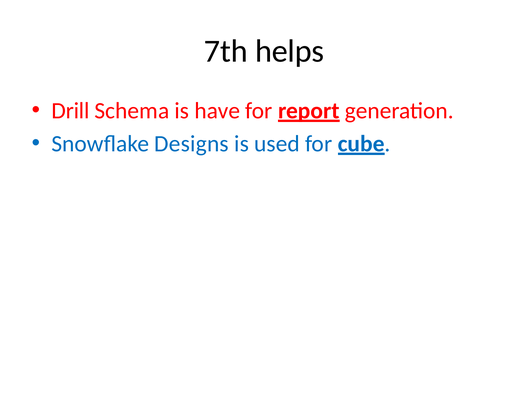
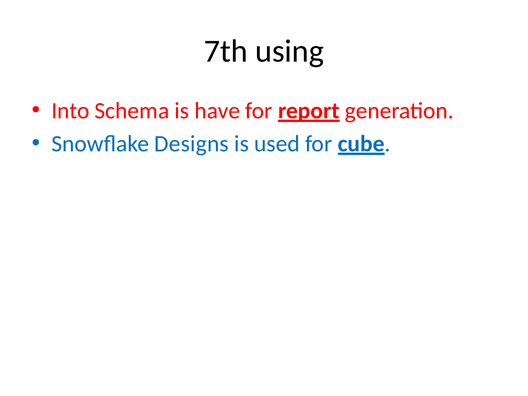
helps: helps -> using (290, 51)
Drill: Drill -> Into (70, 111)
